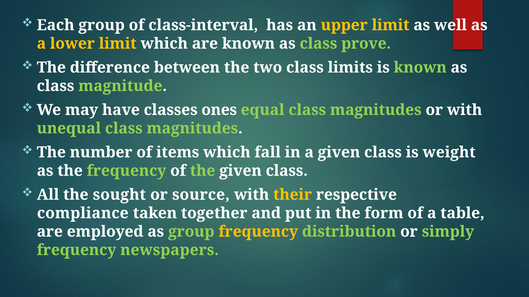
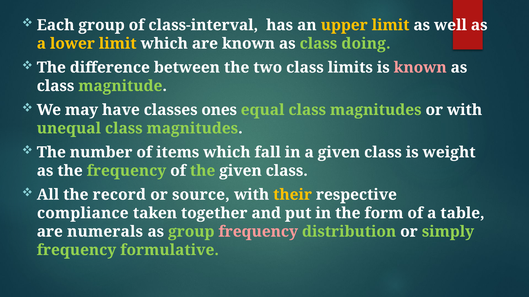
prove: prove -> doing (366, 44)
known colour: light green -> pink (420, 68)
sought: sought -> record (119, 195)
employed: employed -> numerals (105, 232)
frequency colour: yellow -> pink (258, 232)
newspapers: newspapers -> formulative (170, 250)
